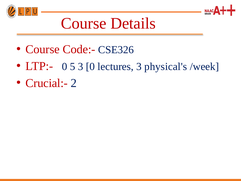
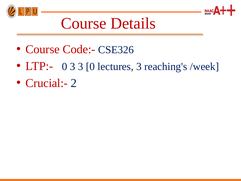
0 5: 5 -> 3 (73, 67)
physical's: physical's -> reaching's (166, 67)
